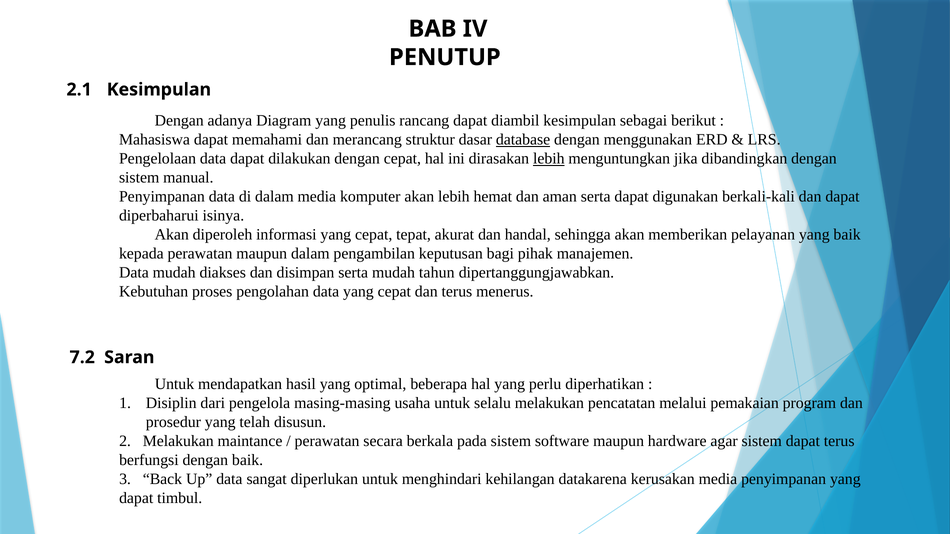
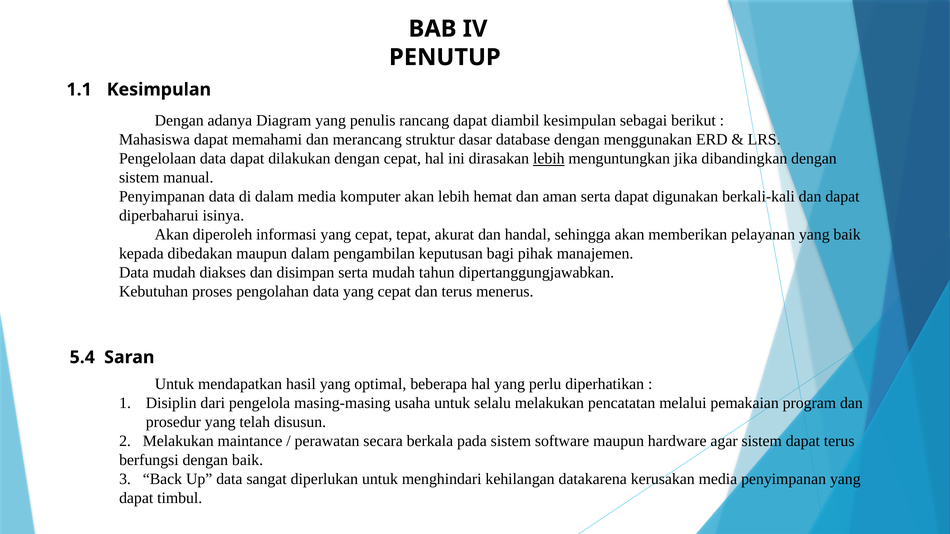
2.1: 2.1 -> 1.1 (79, 90)
database underline: present -> none (523, 140)
kepada perawatan: perawatan -> dibedakan (200, 254)
7.2: 7.2 -> 5.4 (82, 358)
